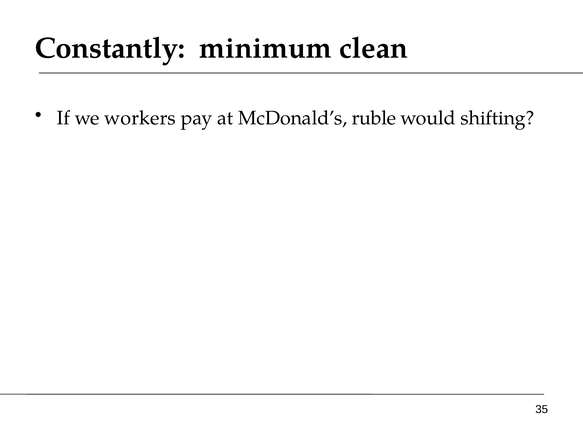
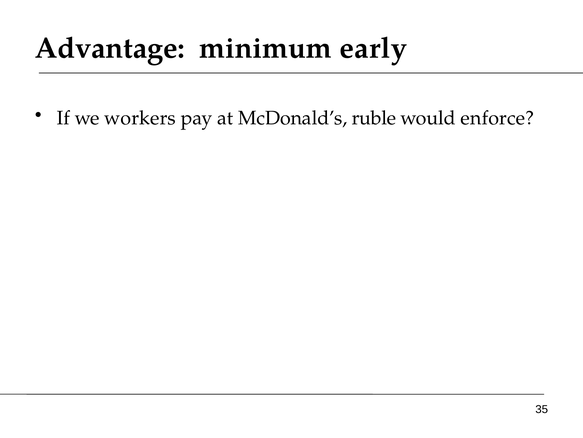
Constantly: Constantly -> Advantage (110, 48)
clean: clean -> early (373, 48)
shifting: shifting -> enforce (497, 118)
